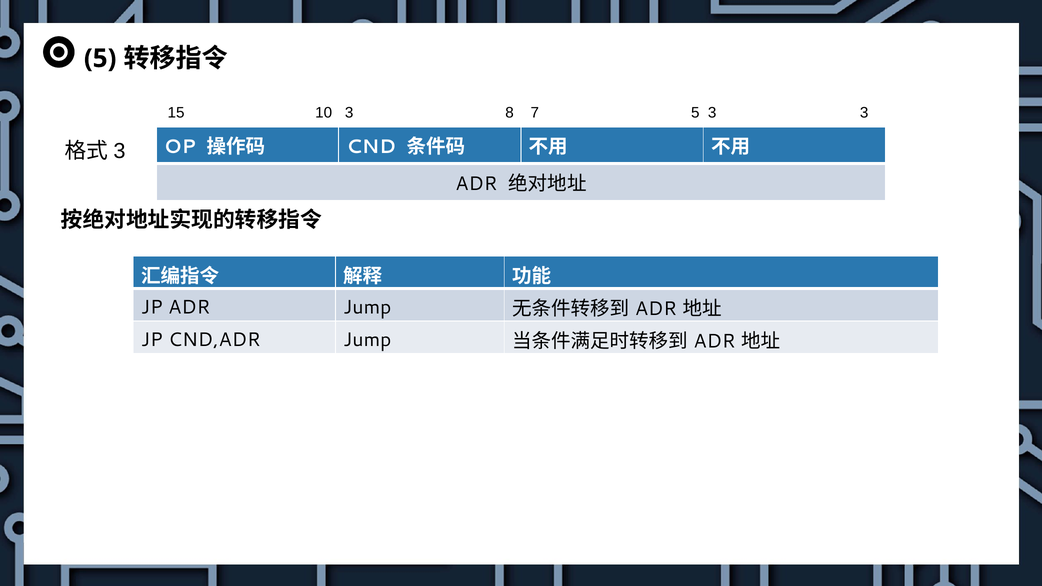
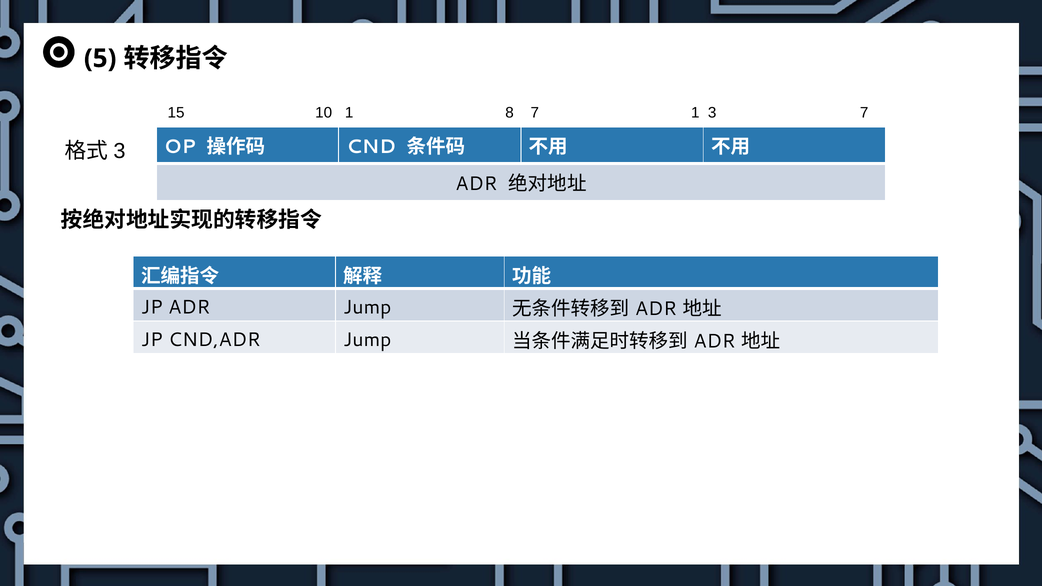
10 3: 3 -> 1 (349, 113)
7 5: 5 -> 1 (695, 113)
3 3: 3 -> 7 (864, 113)
